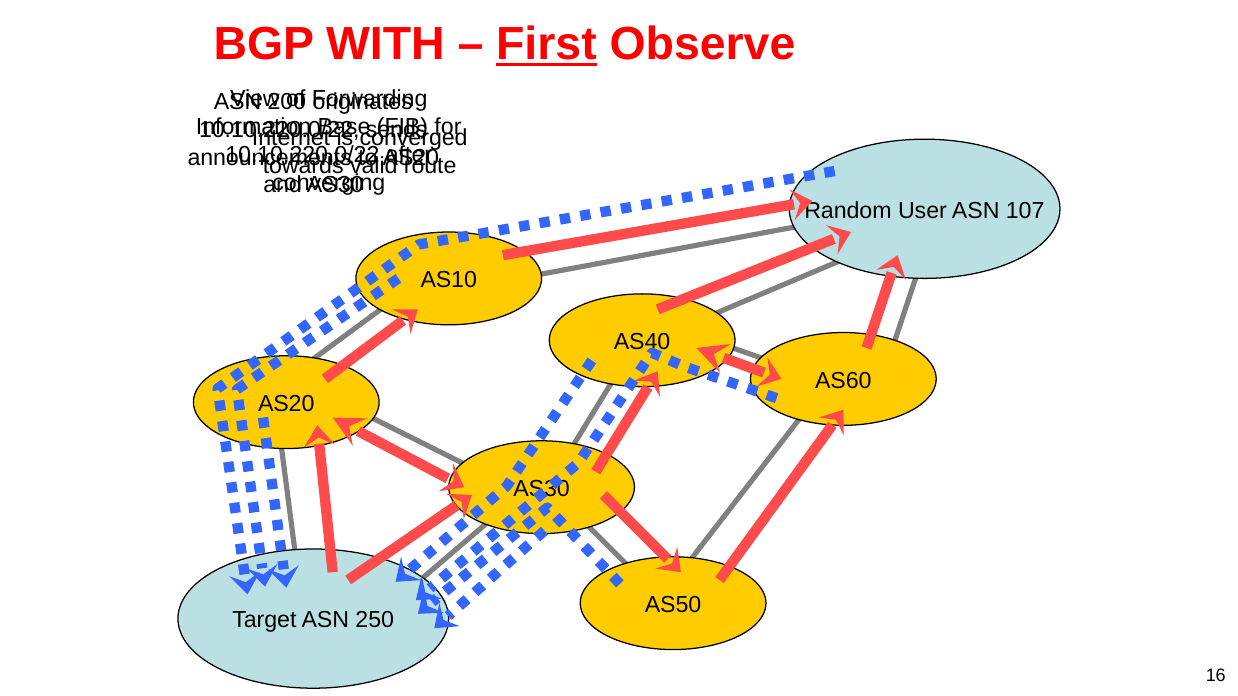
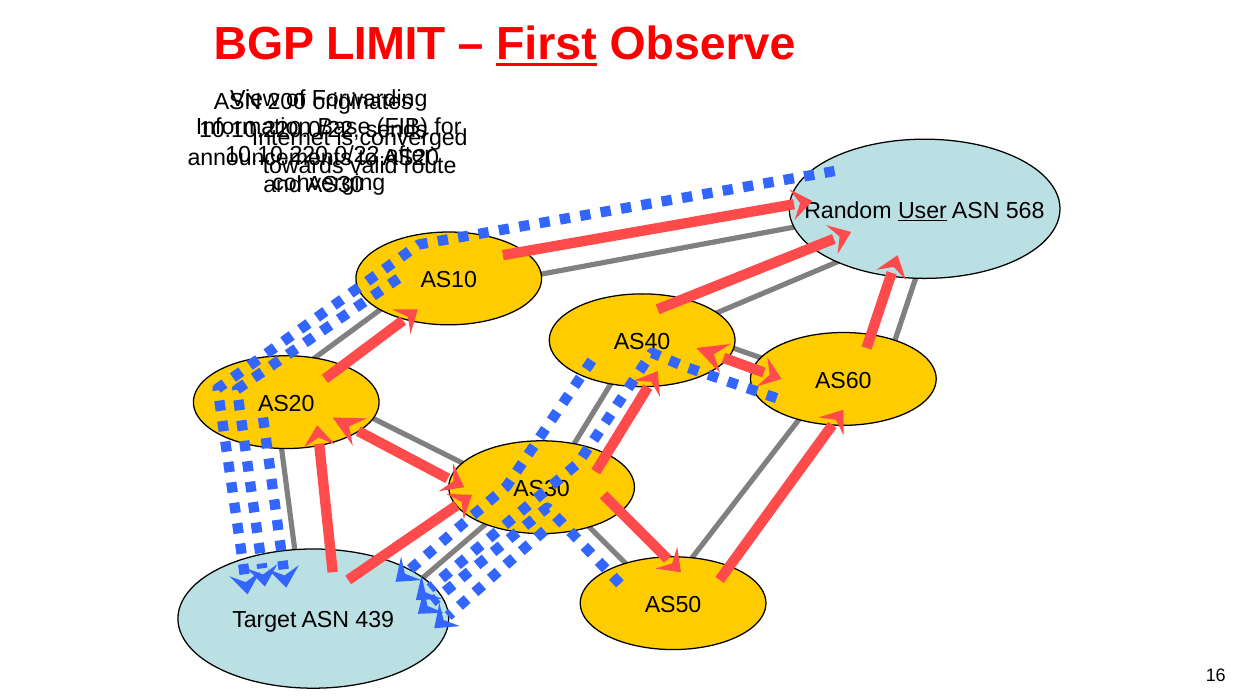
WITH: WITH -> LIMIT (386, 44)
User underline: none -> present (922, 211)
107: 107 -> 568 (1025, 211)
250: 250 -> 439 (375, 621)
